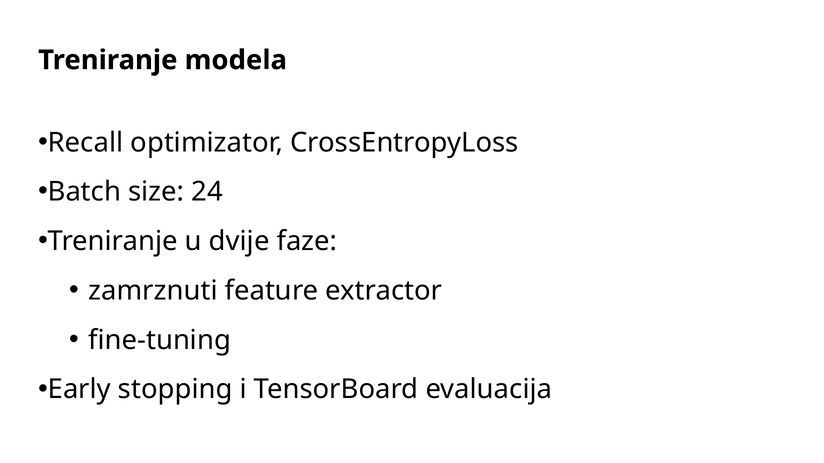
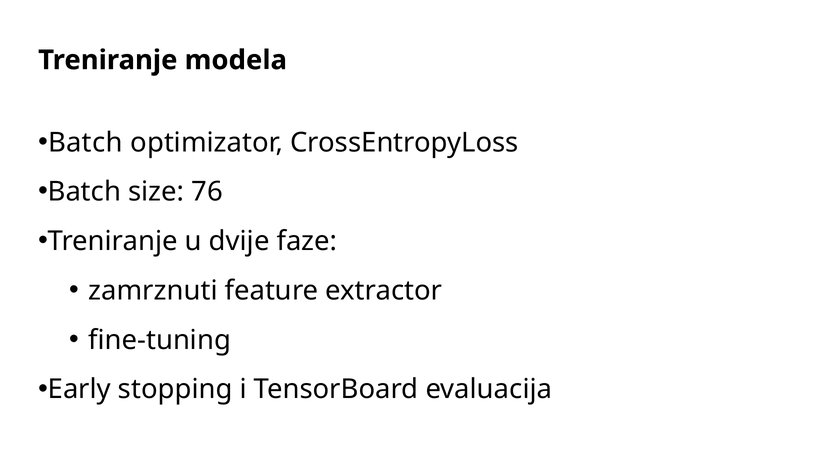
Recall: Recall -> Batch (85, 143)
24: 24 -> 76 (207, 192)
